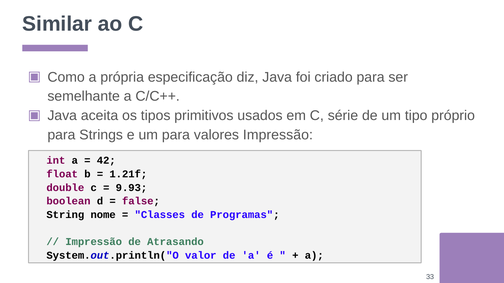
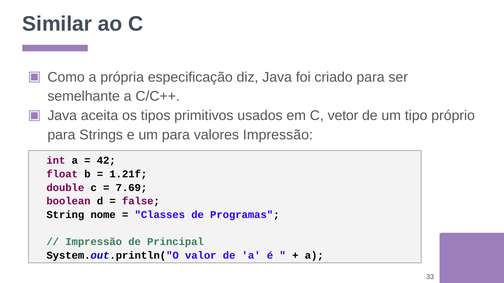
série: série -> vetor (343, 116)
9.93: 9.93 -> 7.69 (131, 188)
Atrasando: Atrasando -> Principal (175, 242)
